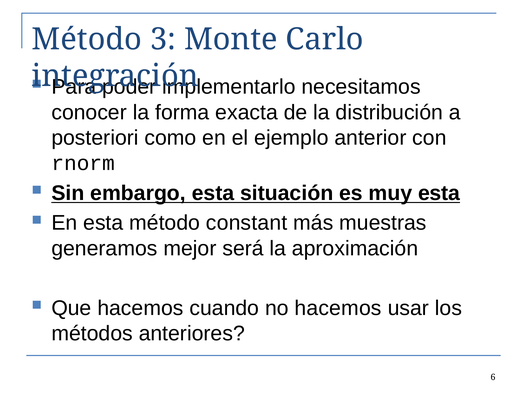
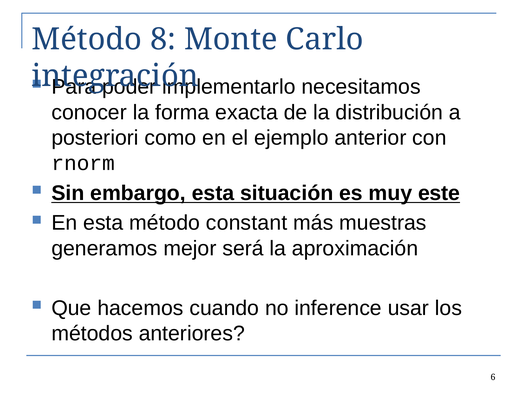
3: 3 -> 8 (163, 39)
muy esta: esta -> este (439, 193)
no hacemos: hacemos -> inference (338, 308)
